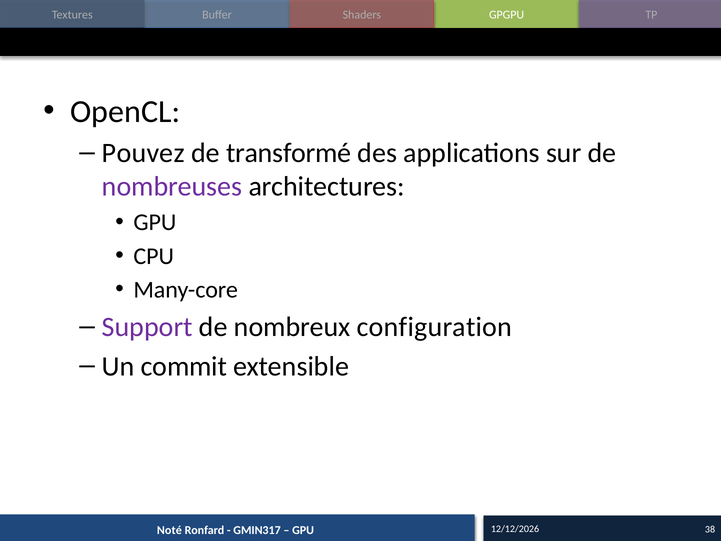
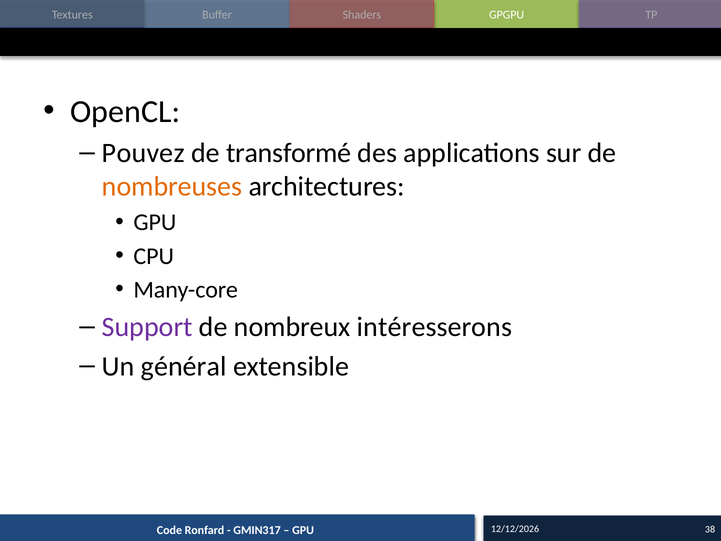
nombreuses colour: purple -> orange (172, 187)
configuration: configuration -> intéresserons (435, 327)
commit: commit -> général (184, 366)
Noté: Noté -> Code (169, 530)
